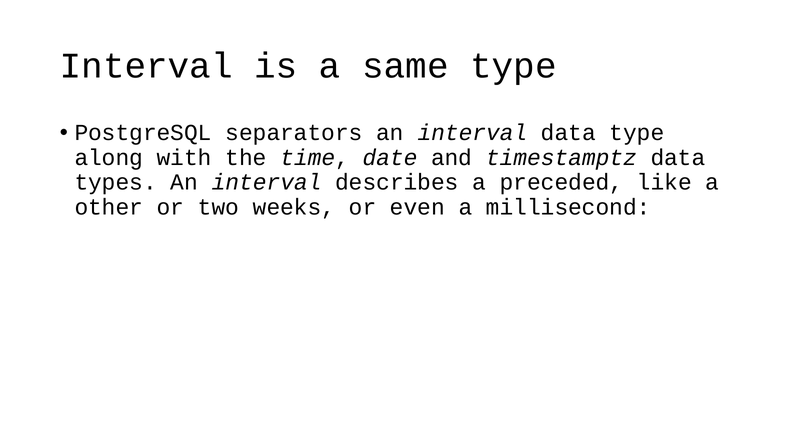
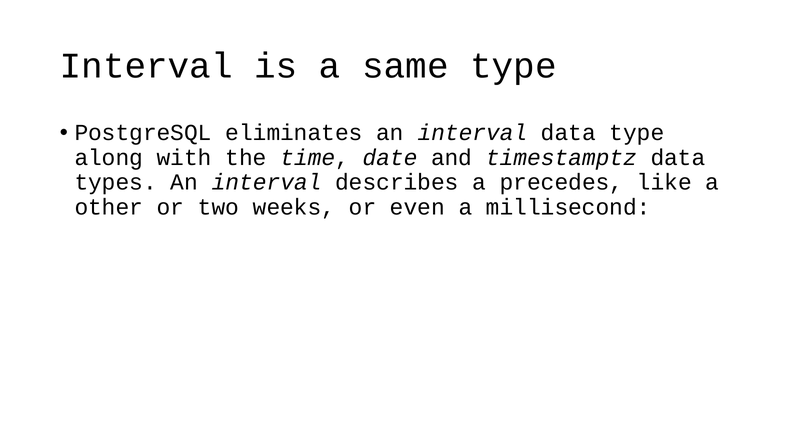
separators: separators -> eliminates (294, 133)
preceded: preceded -> precedes (561, 182)
